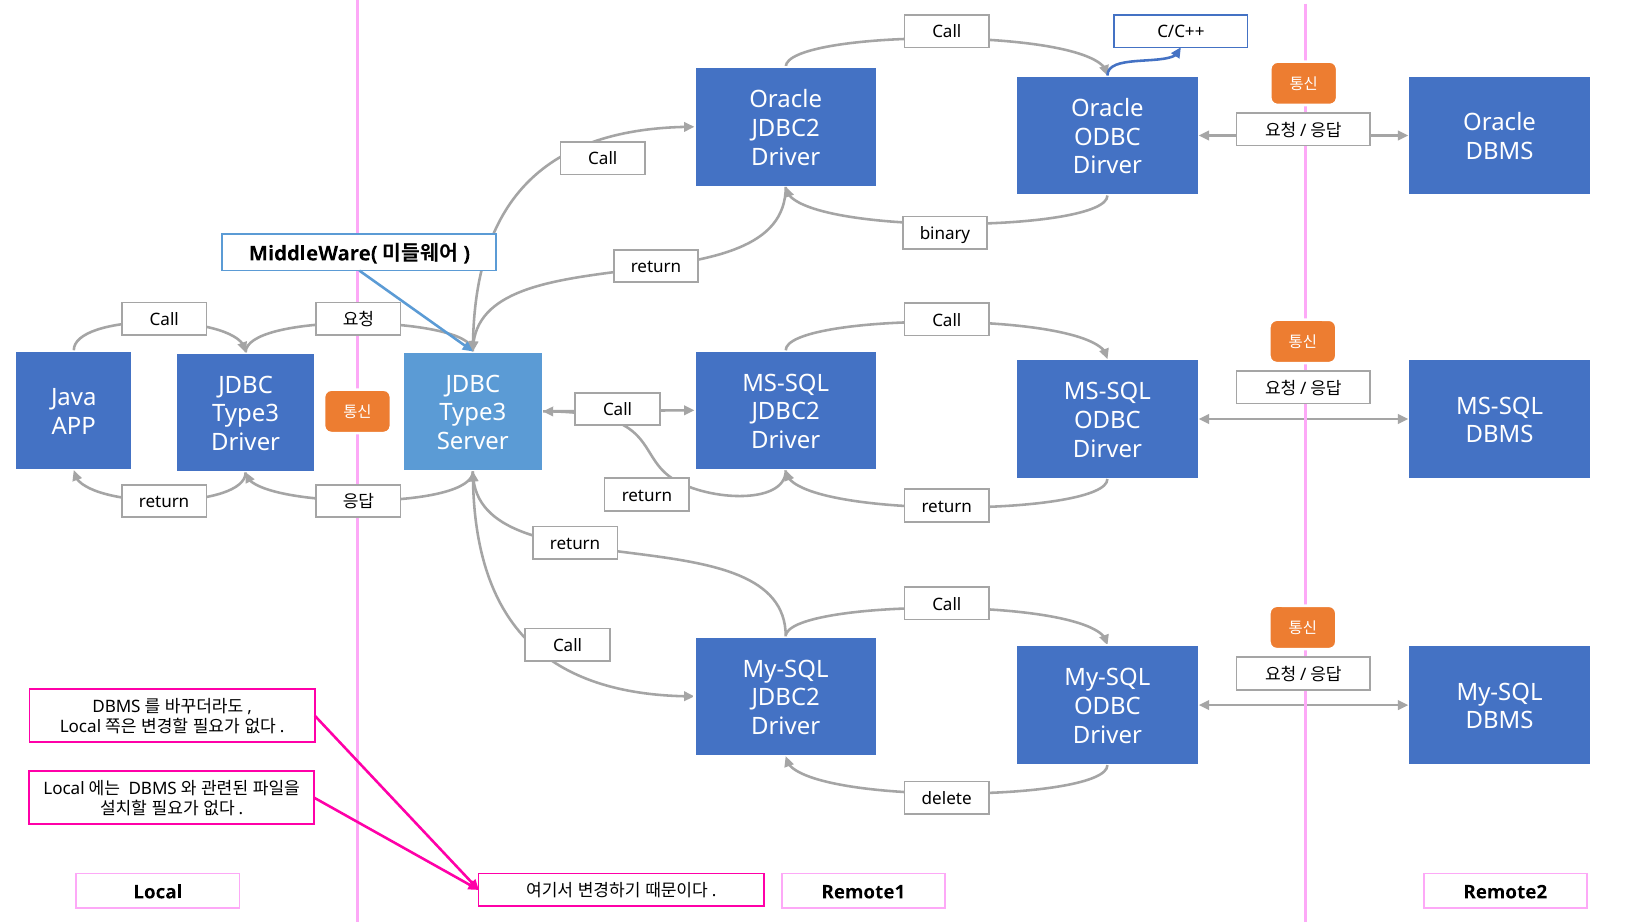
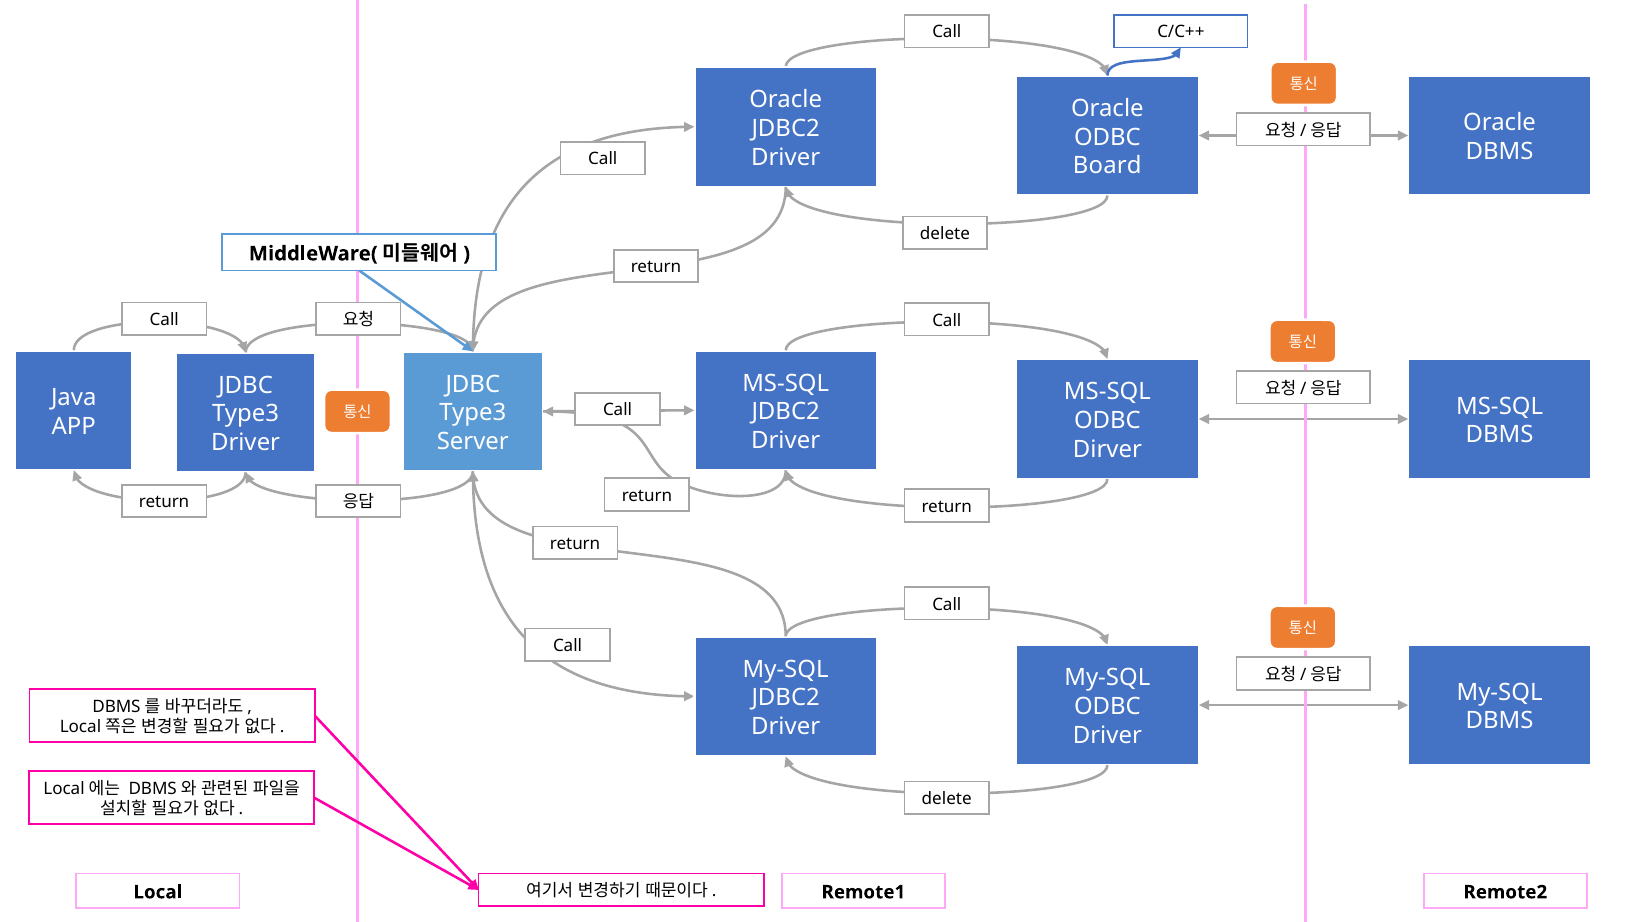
Dirver: Dirver -> Board (1107, 166)
binary: binary -> delete (945, 234)
